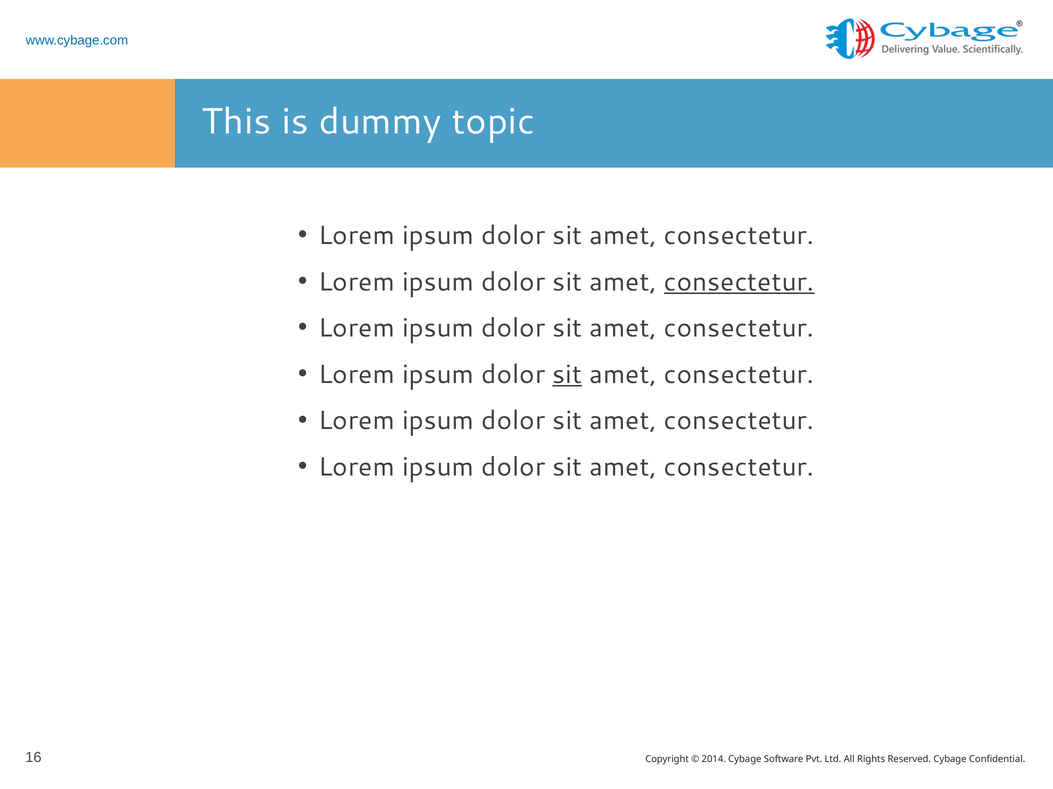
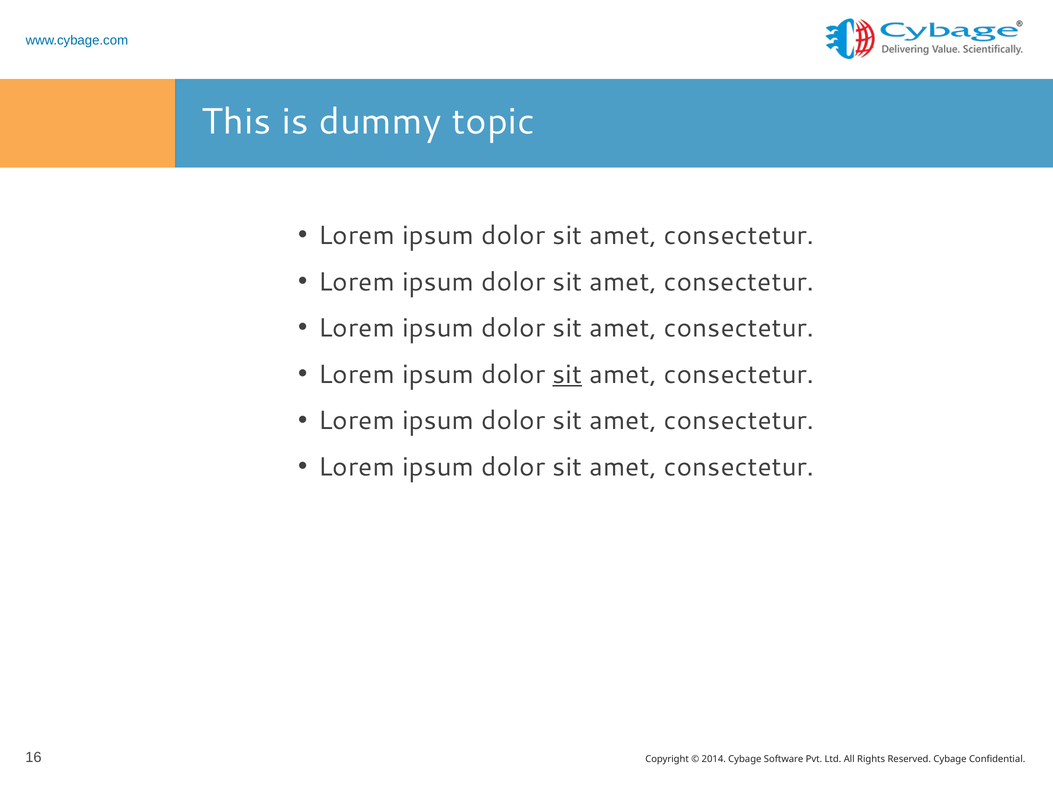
consectetur underline: present -> none (739, 282)
